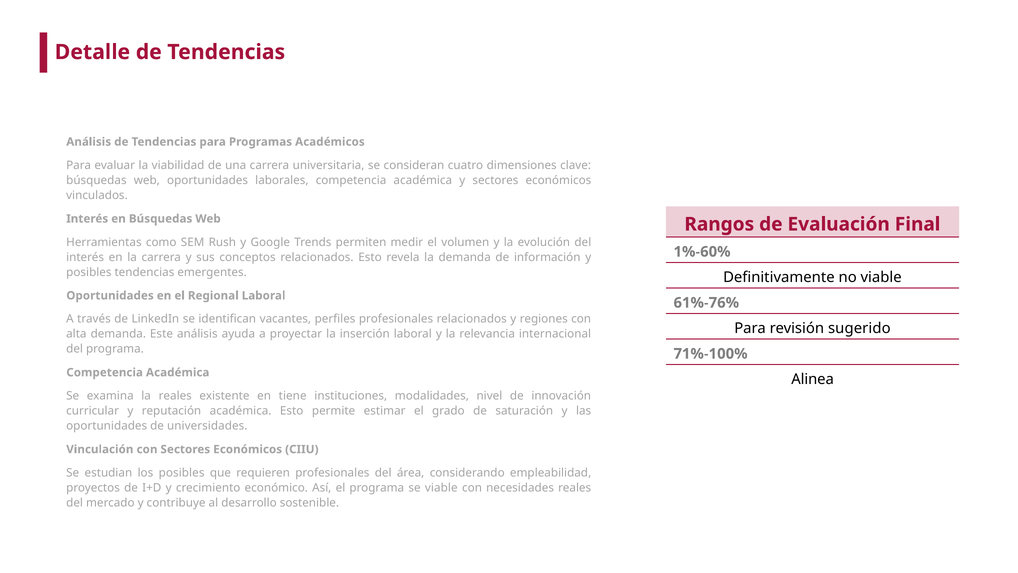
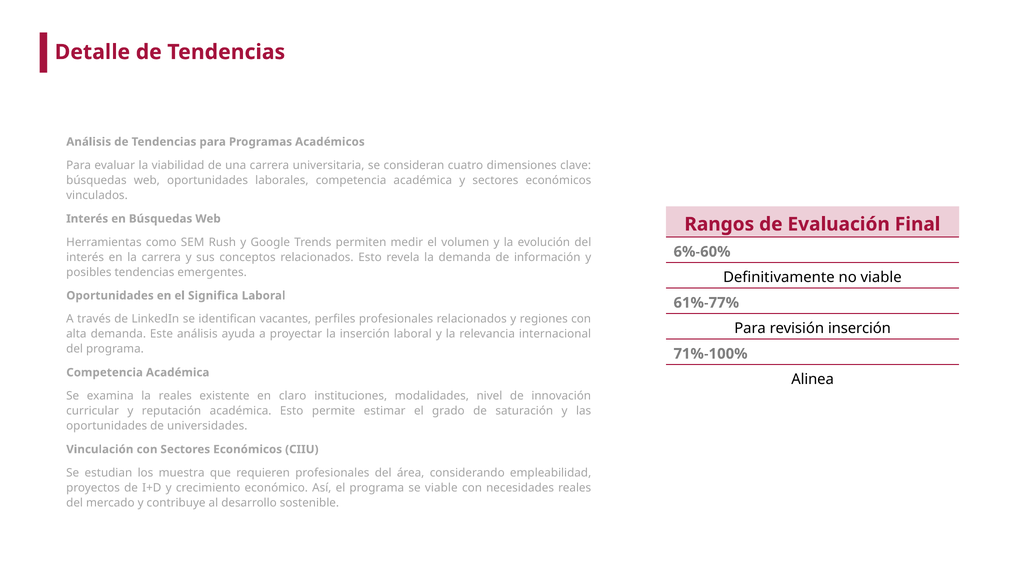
1%-60%: 1%-60% -> 6%-60% (702, 252)
Regional: Regional -> Significa (213, 295)
61%-76%: 61%-76% -> 61%-77% (706, 303)
revisión sugerido: sugerido -> inserción (859, 328)
tiene: tiene -> claro (293, 396)
los posibles: posibles -> muestra (182, 473)
